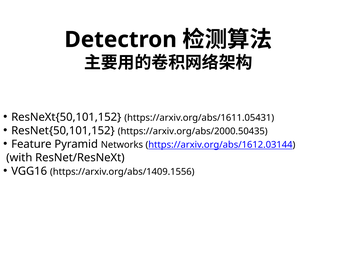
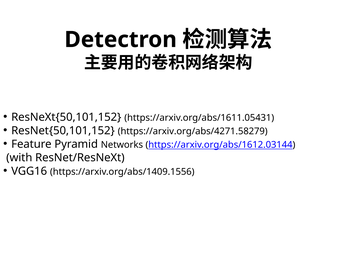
https://arxiv.org/abs/2000.50435: https://arxiv.org/abs/2000.50435 -> https://arxiv.org/abs/4271.58279 (193, 131)
